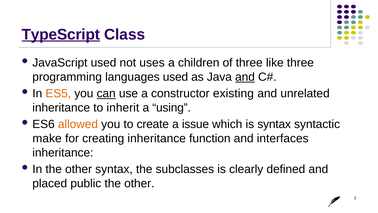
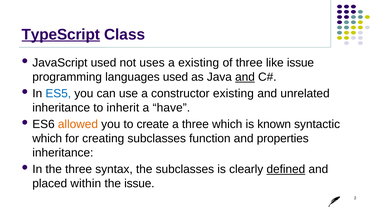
a children: children -> existing (199, 63)
like three: three -> issue (300, 63)
ES5 colour: orange -> blue (58, 93)
can underline: present -> none (106, 93)
using: using -> have (171, 108)
a issue: issue -> three (195, 124)
is syntax: syntax -> known (274, 124)
make: make -> which (47, 138)
creating inheritance: inheritance -> subclasses (157, 138)
interfaces: interfaces -> properties (283, 138)
In the other: other -> three (79, 169)
defined underline: none -> present (286, 169)
public: public -> within (86, 183)
other: other -> issue (139, 183)
